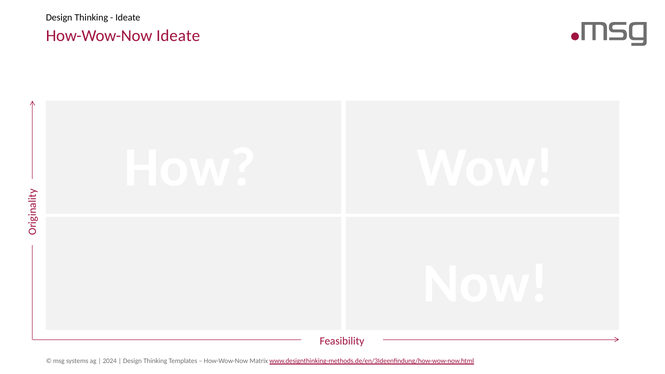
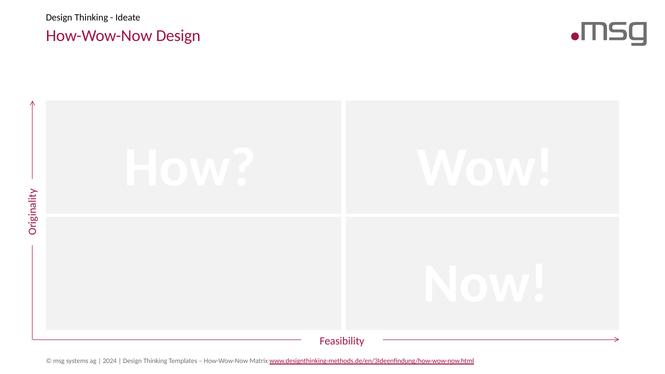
How-Wow-Now Ideate: Ideate -> Design (178, 36)
